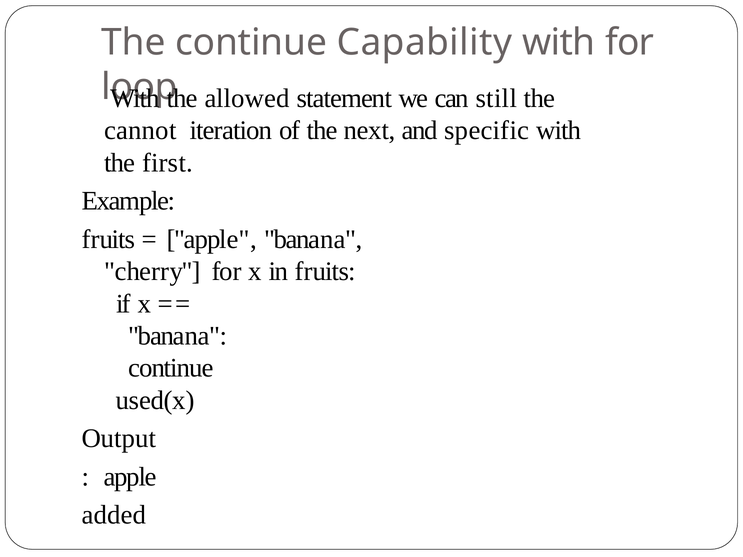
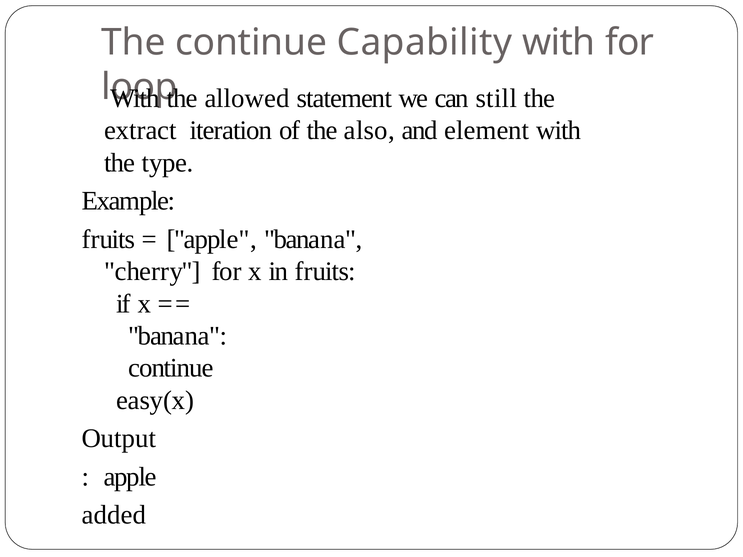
cannot: cannot -> extract (140, 131)
next: next -> also (369, 131)
specific: specific -> element (487, 131)
first: first -> type (168, 163)
used(x: used(x -> easy(x (155, 400)
